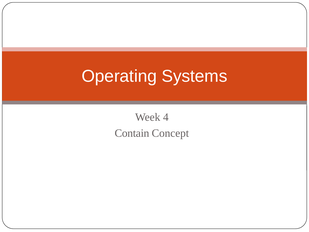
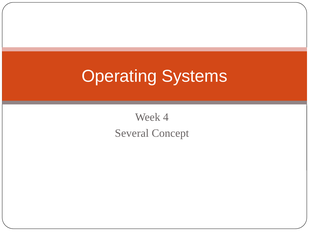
Contain: Contain -> Several (132, 133)
